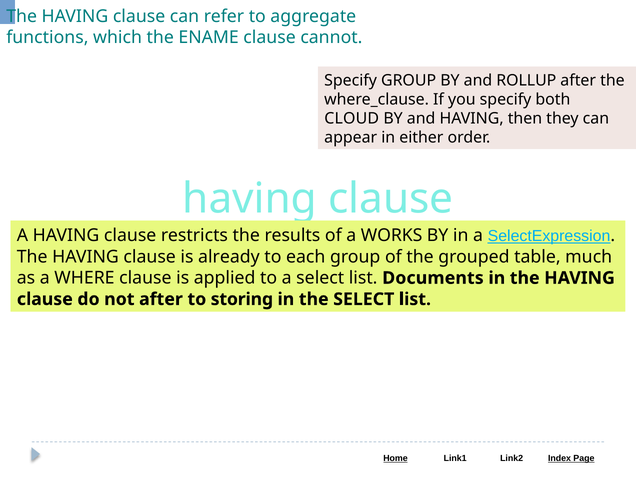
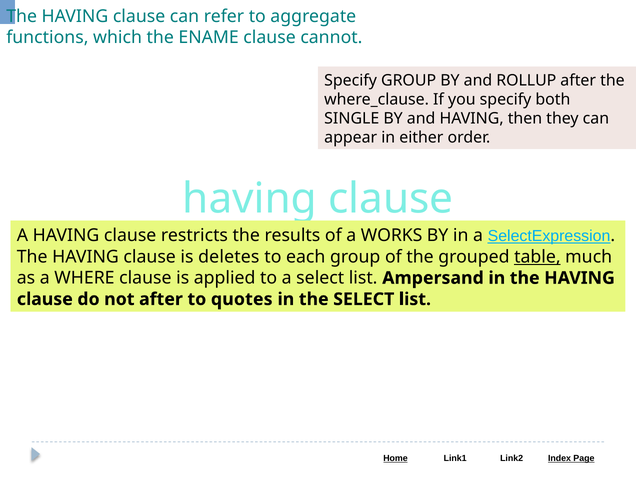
CLOUD: CLOUD -> SINGLE (352, 118)
already: already -> deletes (229, 257)
table underline: none -> present (537, 257)
Documents: Documents -> Ampersand (433, 278)
storing: storing -> quotes (242, 299)
